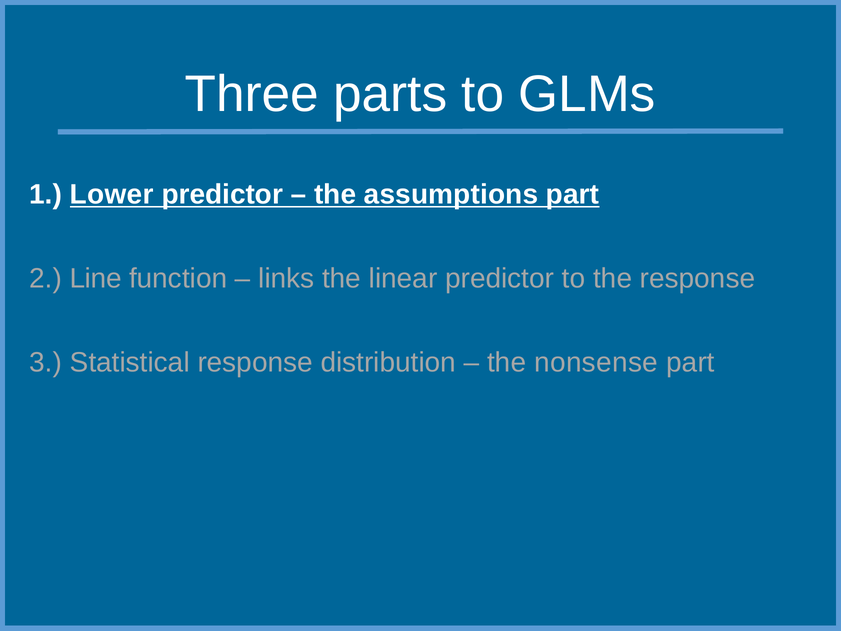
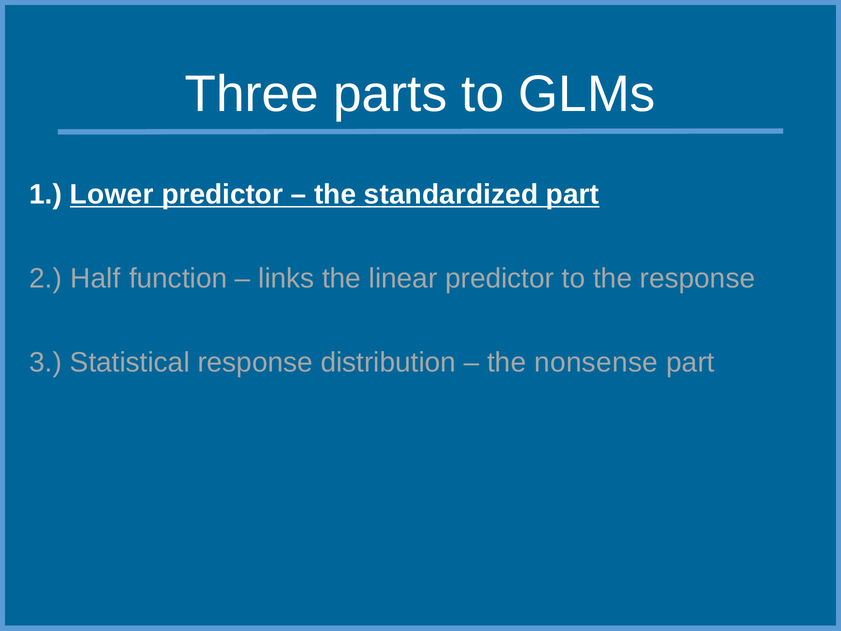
assumptions: assumptions -> standardized (451, 194)
Line: Line -> Half (95, 278)
